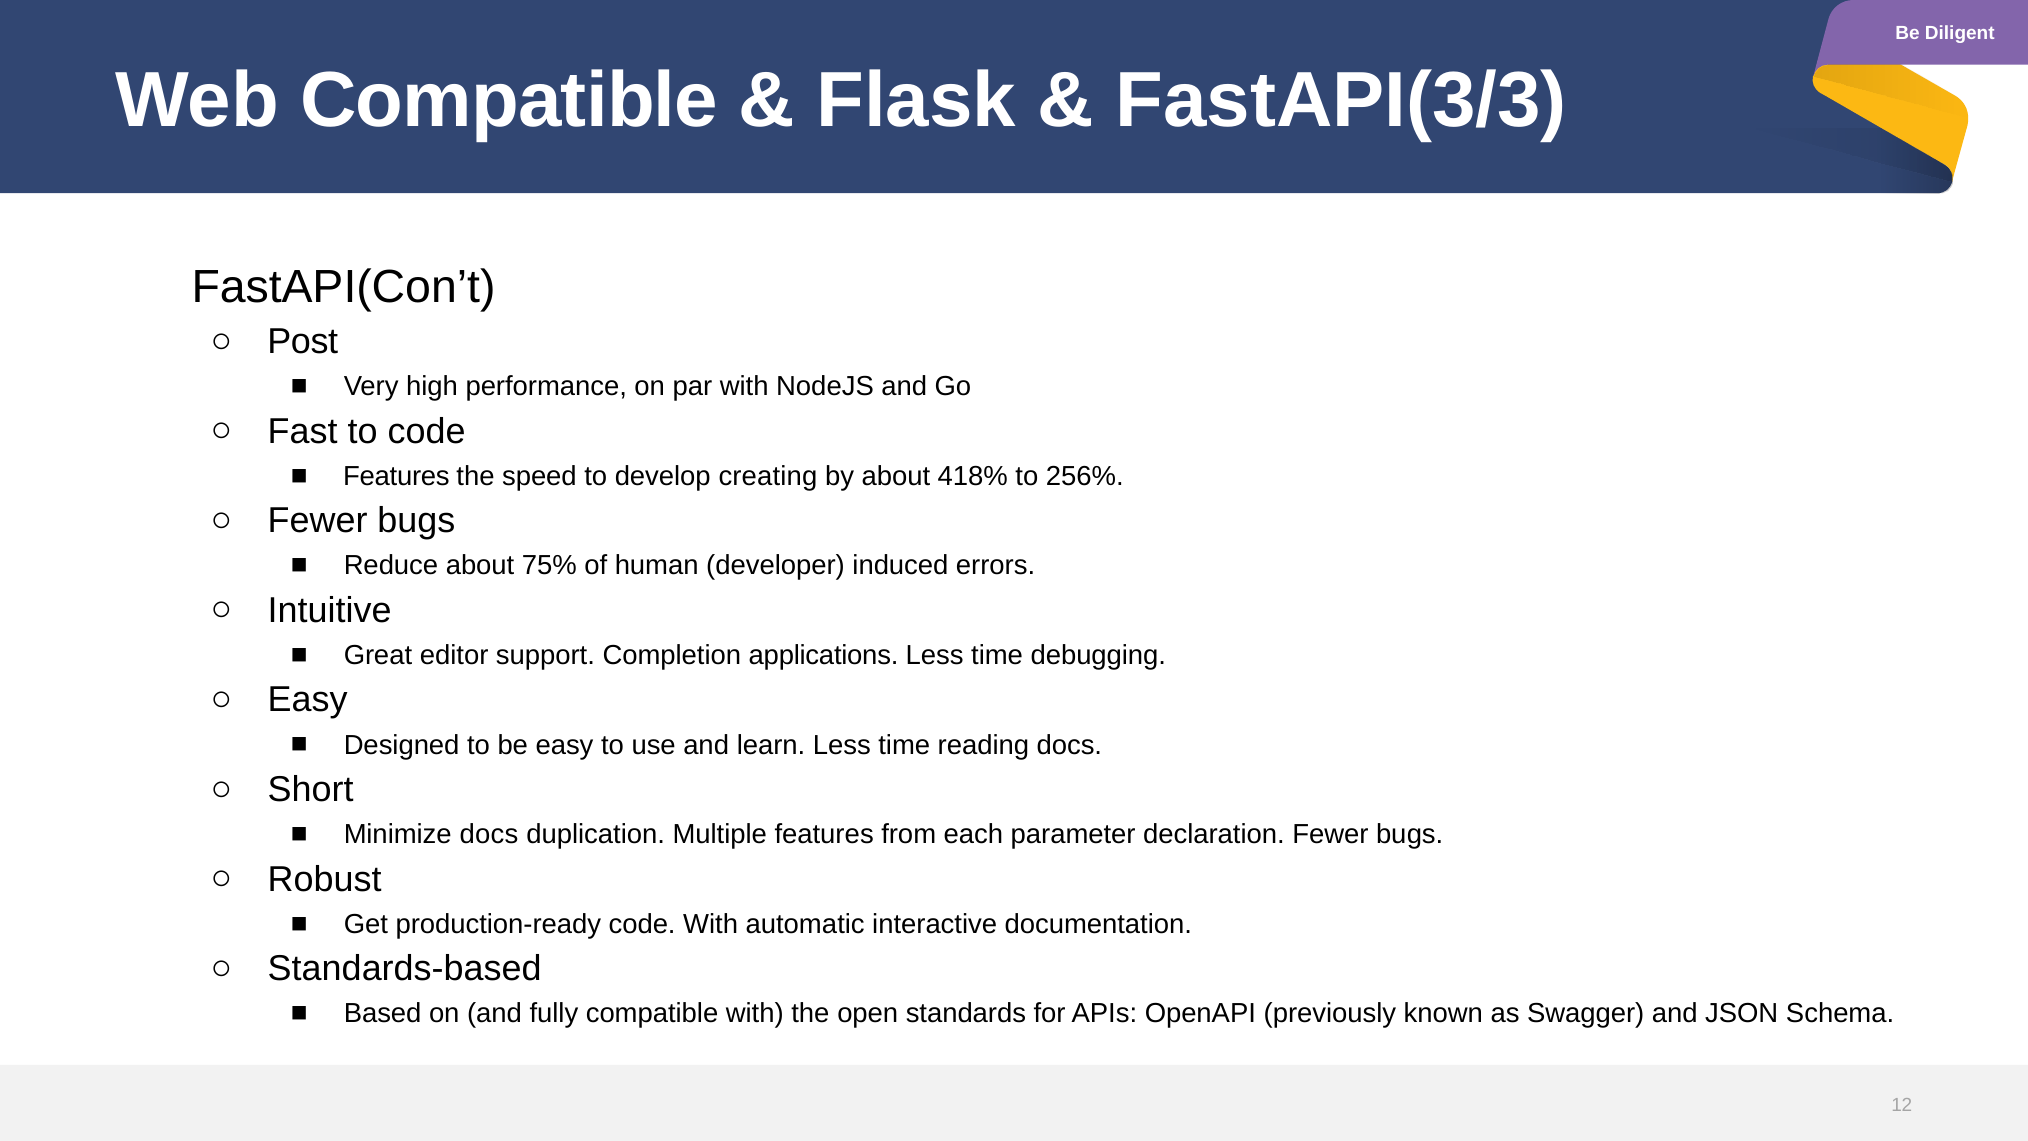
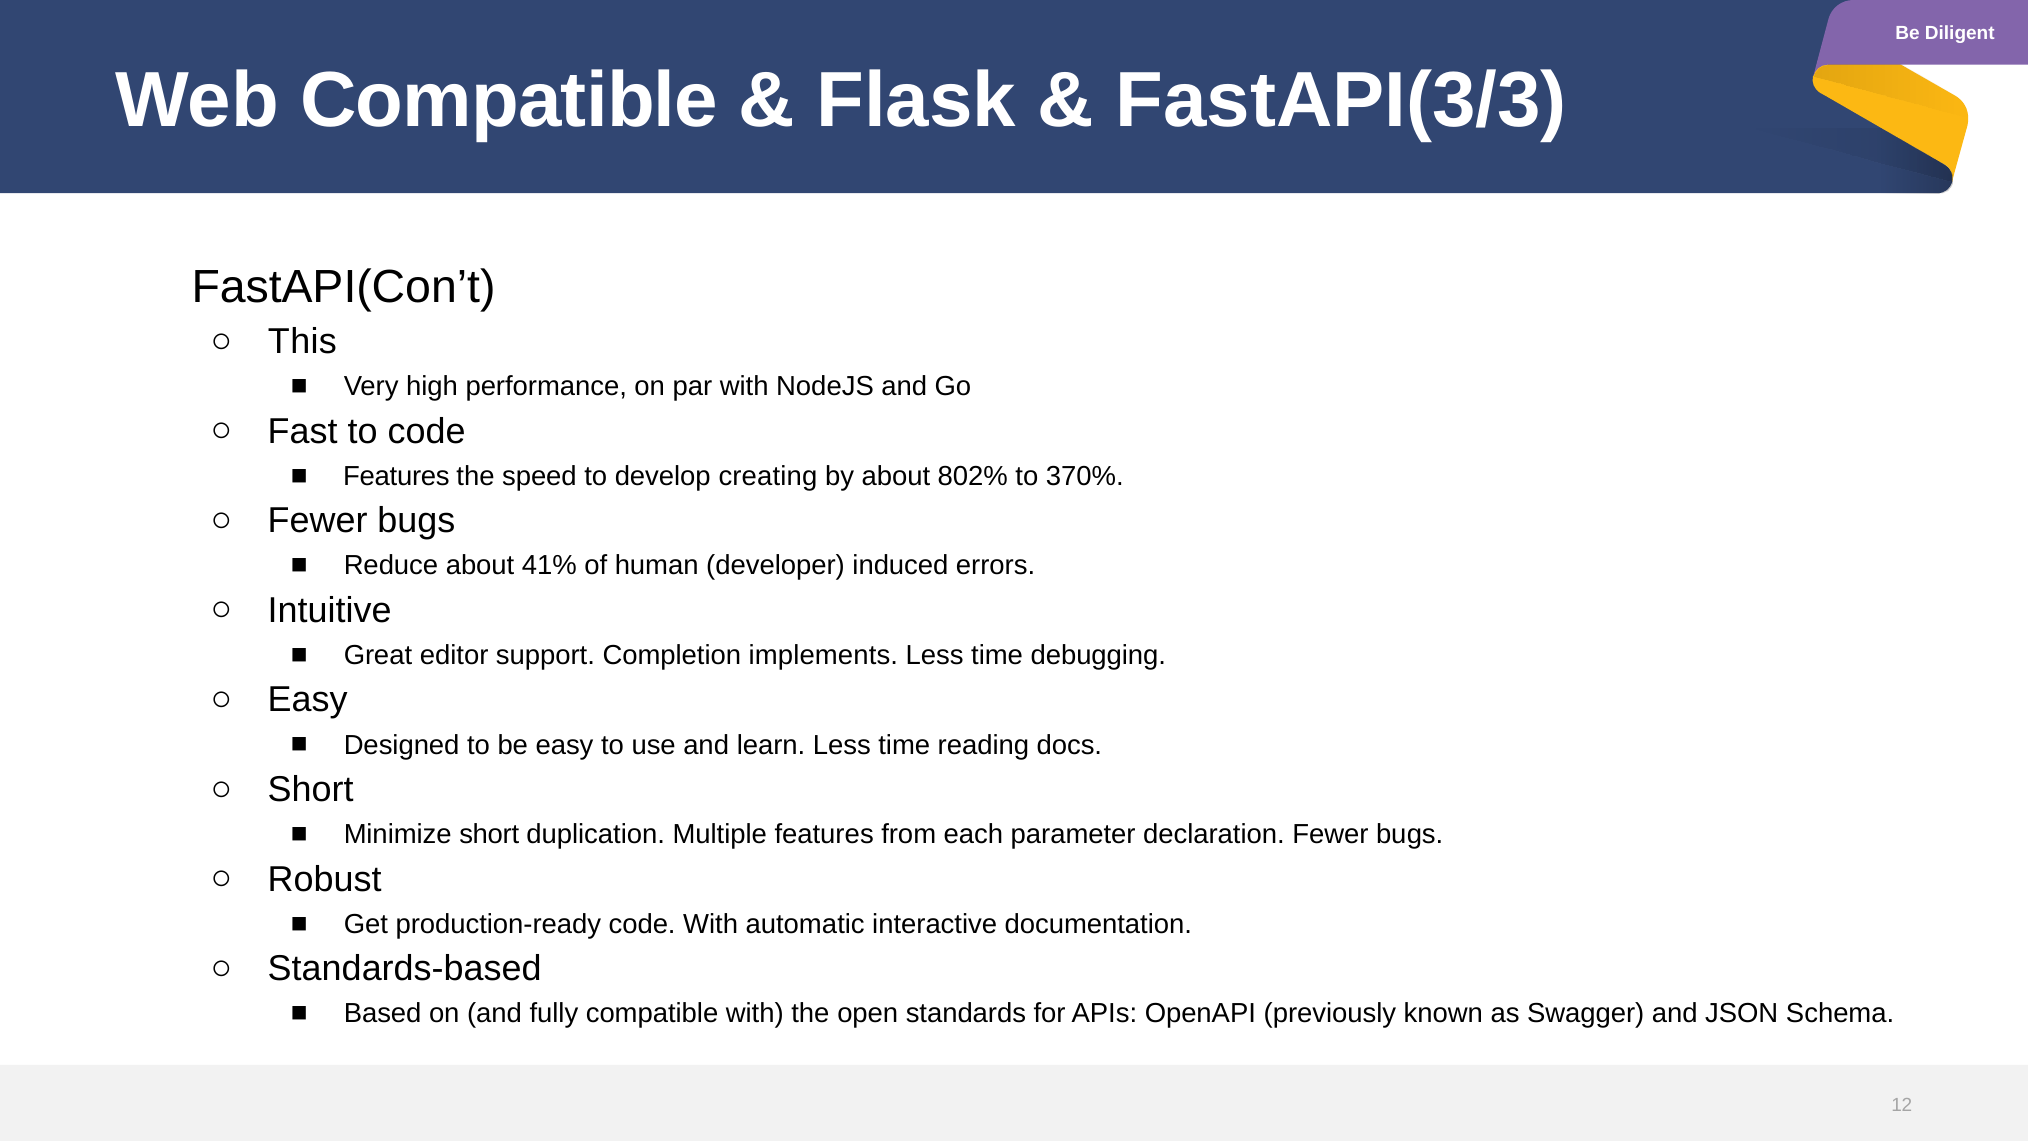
Post: Post -> This (302, 342)
418%: 418% -> 802% (973, 476)
256%: 256% -> 370% (1085, 476)
75%: 75% -> 41% (549, 566)
applications: applications -> implements (823, 655)
Minimize docs: docs -> short (489, 834)
